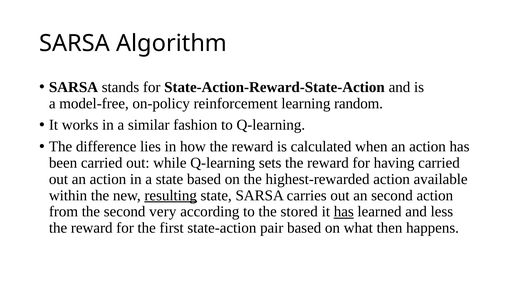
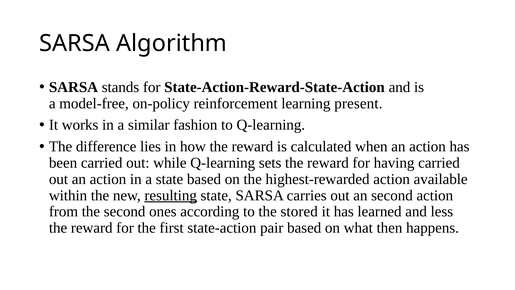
random: random -> present (358, 103)
very: very -> ones (163, 211)
has underline: present -> none (344, 211)
